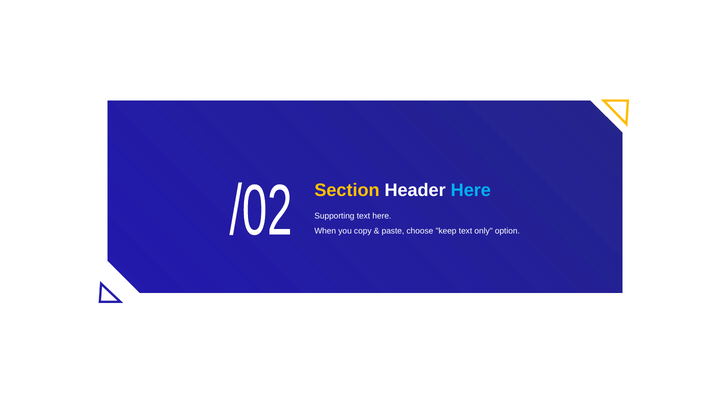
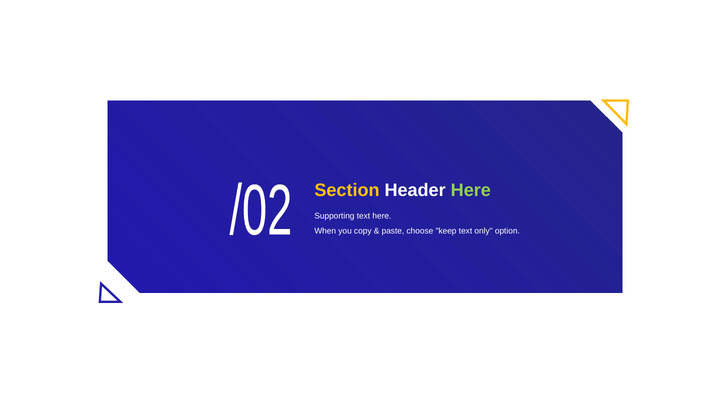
Here colour: light blue -> light green (471, 190)
